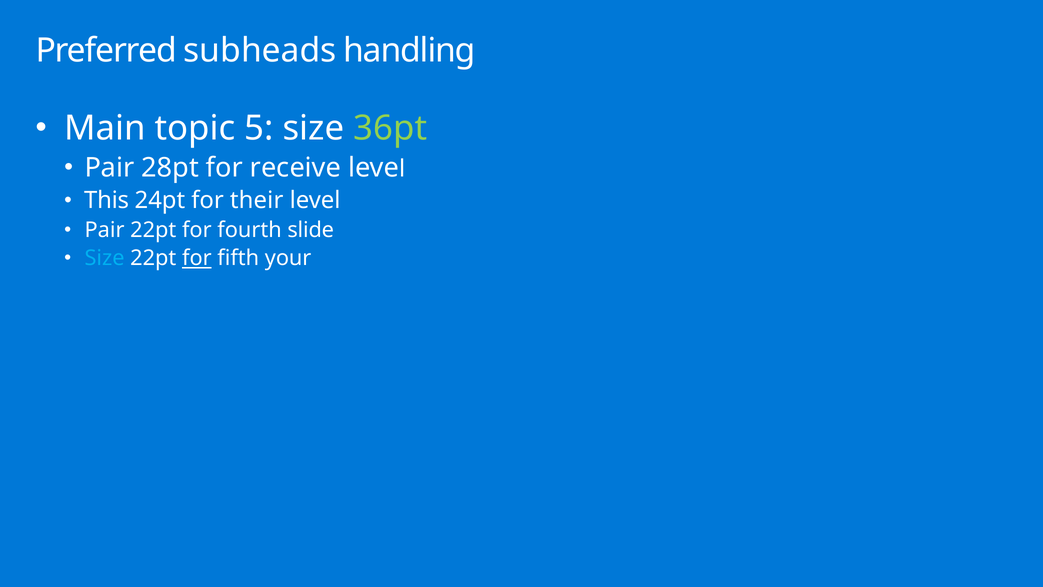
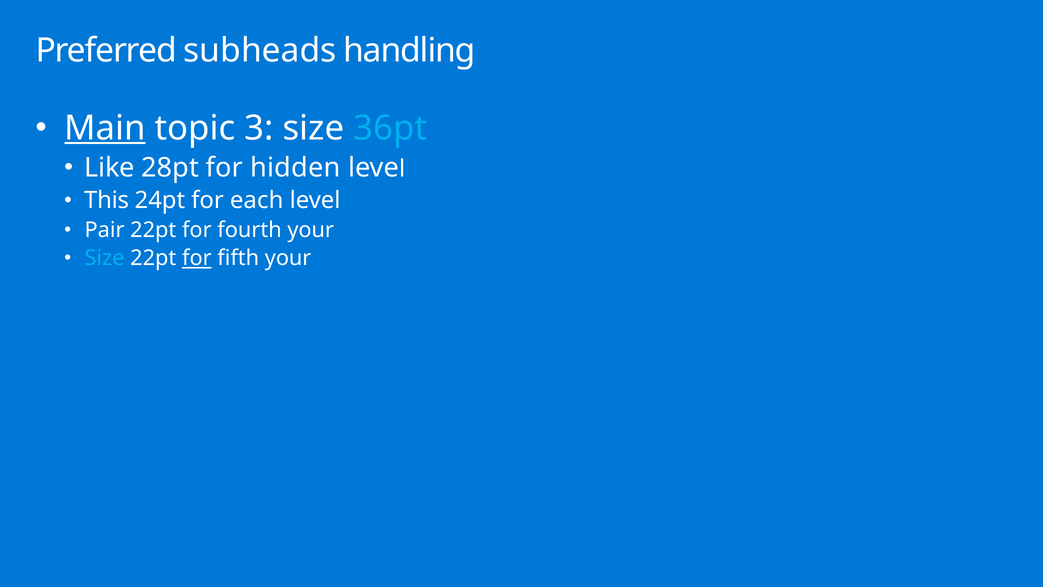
Main underline: none -> present (105, 128)
5: 5 -> 3 (259, 128)
36pt colour: light green -> light blue (390, 128)
Pair: Pair -> Like (110, 168)
receive: receive -> hidden (295, 168)
their: their -> each (257, 200)
fourth slide: slide -> your (311, 230)
